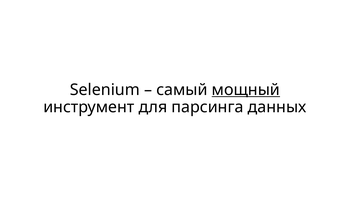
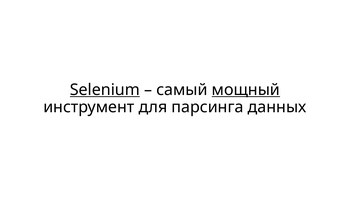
Selenium underline: none -> present (105, 90)
